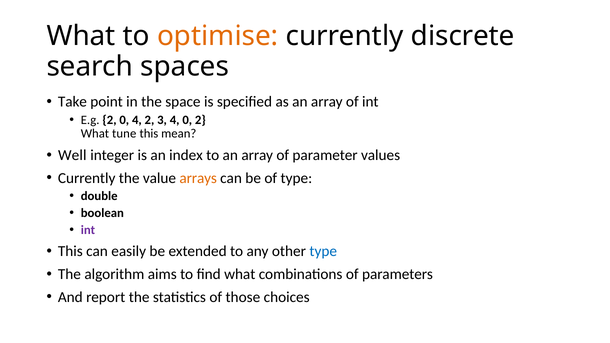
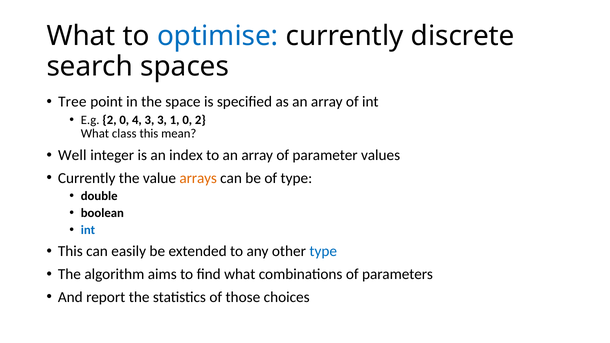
optimise colour: orange -> blue (218, 36)
Take: Take -> Tree (72, 102)
4 2: 2 -> 3 (149, 120)
3 4: 4 -> 1 (175, 120)
tune: tune -> class (124, 134)
int colour: purple -> blue (88, 230)
